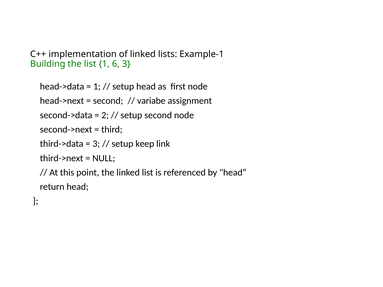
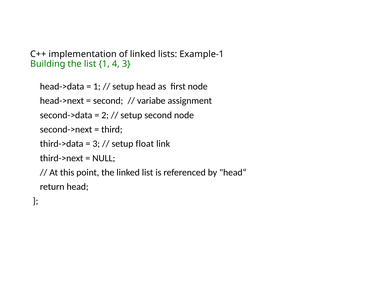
6: 6 -> 4 (116, 64)
keep: keep -> float (145, 144)
